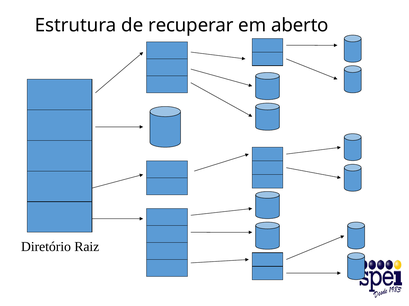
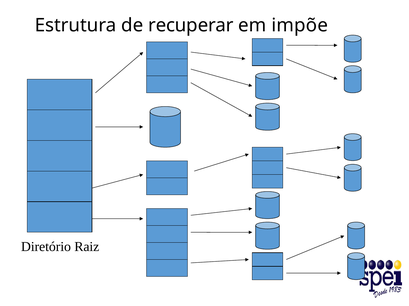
aberto: aberto -> impõe (300, 25)
